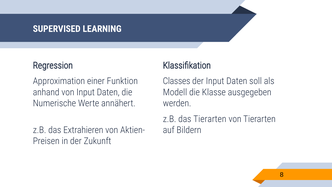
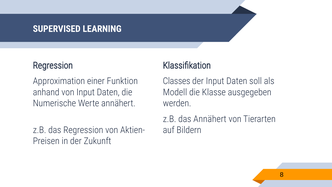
das Tierarten: Tierarten -> Annähert (210, 119)
das Extrahieren: Extrahieren -> Regression (83, 130)
